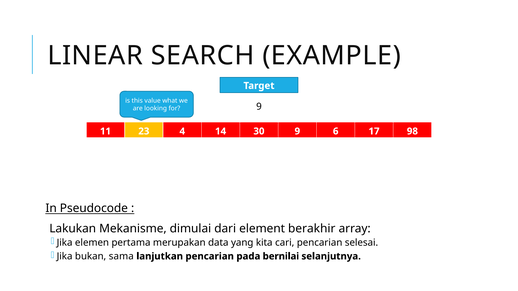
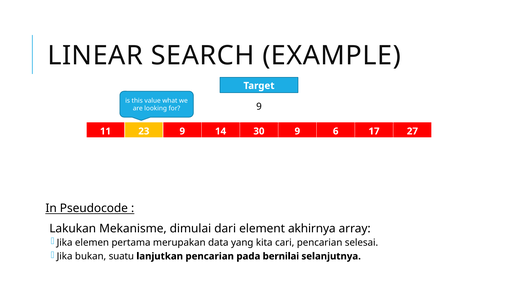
23 4: 4 -> 9 (182, 131)
98: 98 -> 27 (412, 131)
berakhir: berakhir -> akhirnya (312, 229)
sama: sama -> suatu (121, 257)
